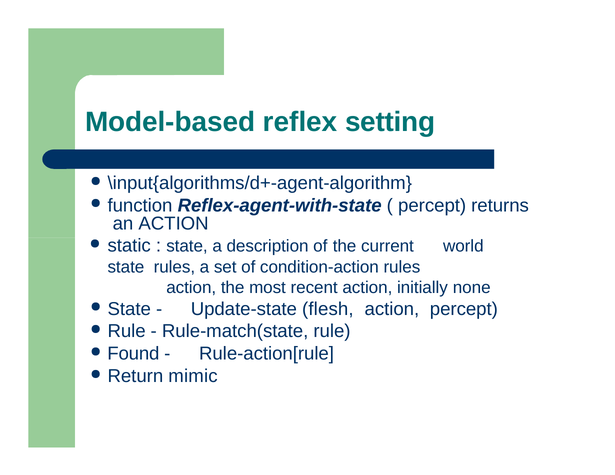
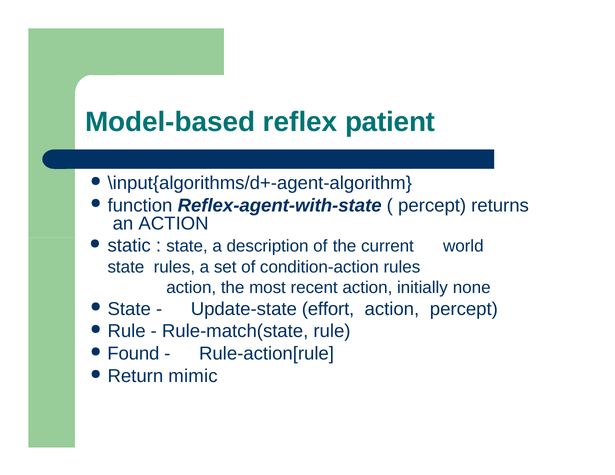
setting: setting -> patient (390, 122)
flesh: flesh -> effort (328, 309)
